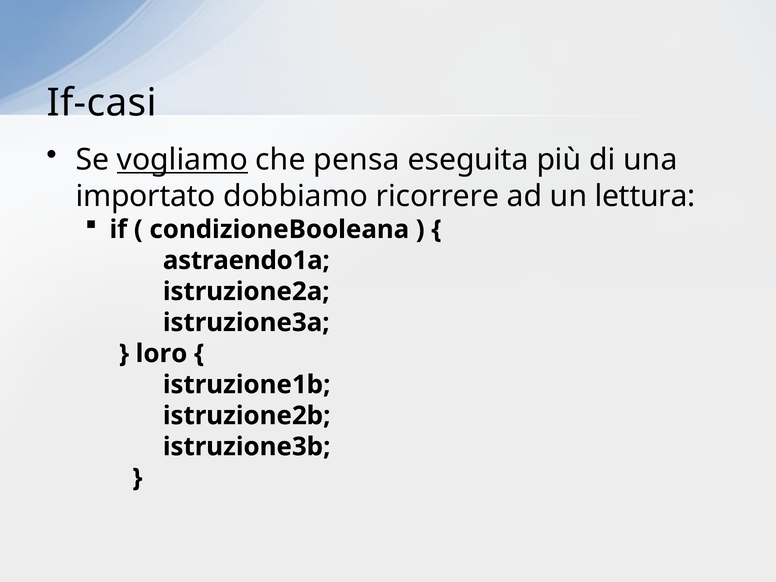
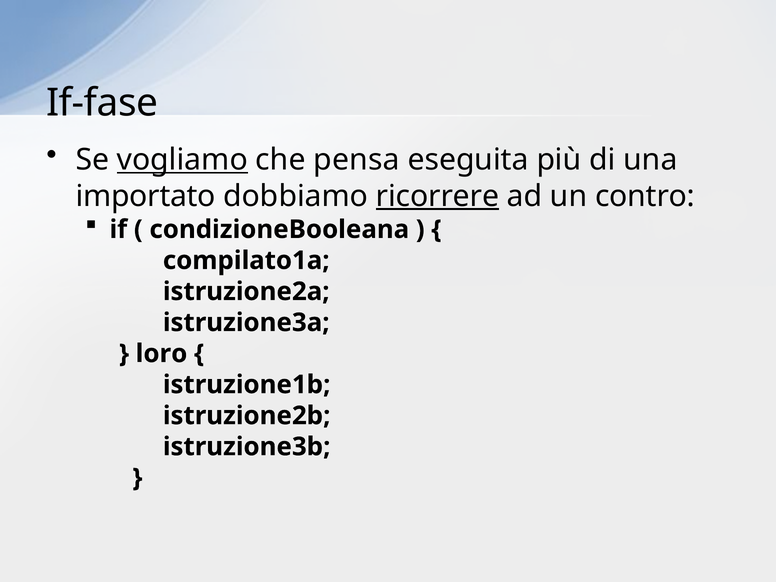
If-casi: If-casi -> If-fase (102, 103)
ricorrere underline: none -> present (437, 196)
lettura: lettura -> contro (645, 196)
astraendo1a: astraendo1a -> compilato1a (246, 260)
